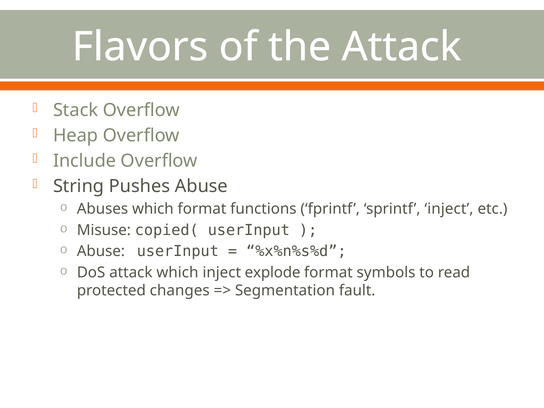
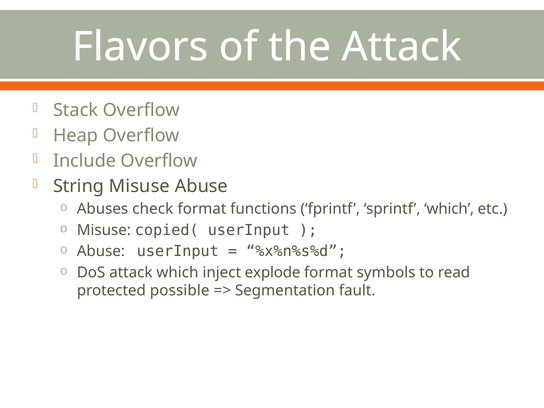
String Pushes: Pushes -> Misuse (139, 186)
Abuses which: which -> check (153, 209)
sprintf inject: inject -> which (449, 209)
changes: changes -> possible (180, 291)
